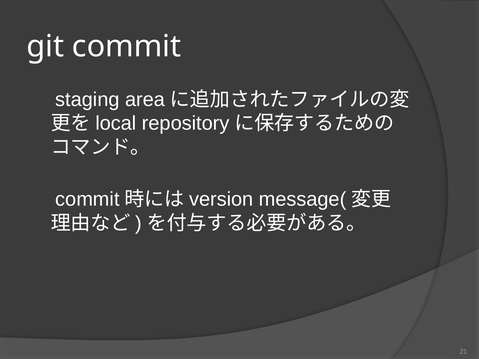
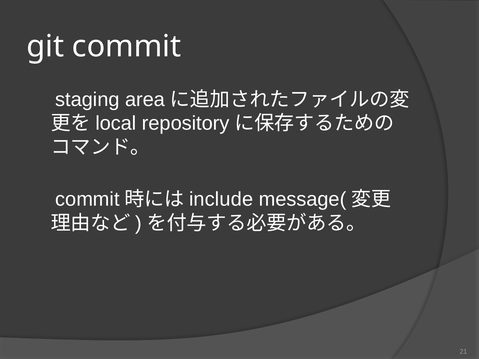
version: version -> include (221, 199)
